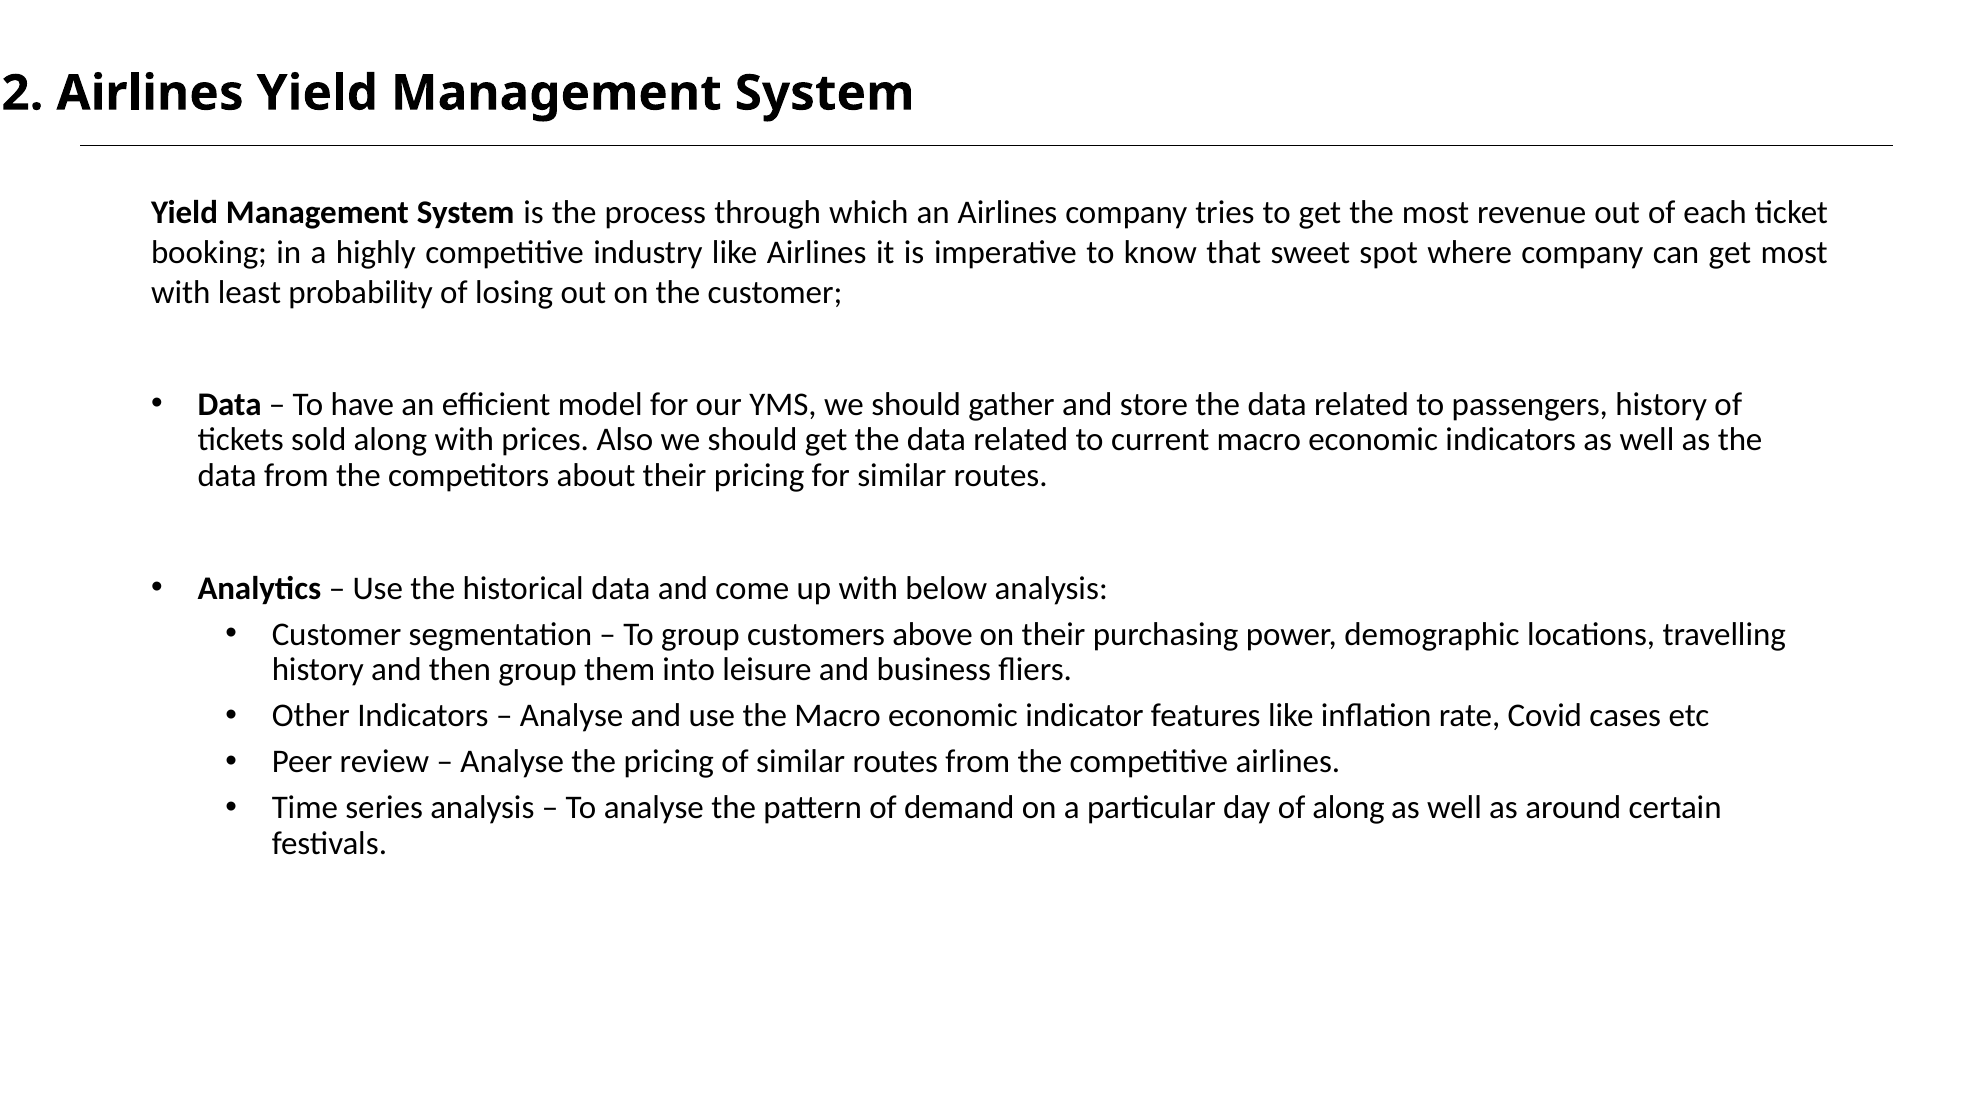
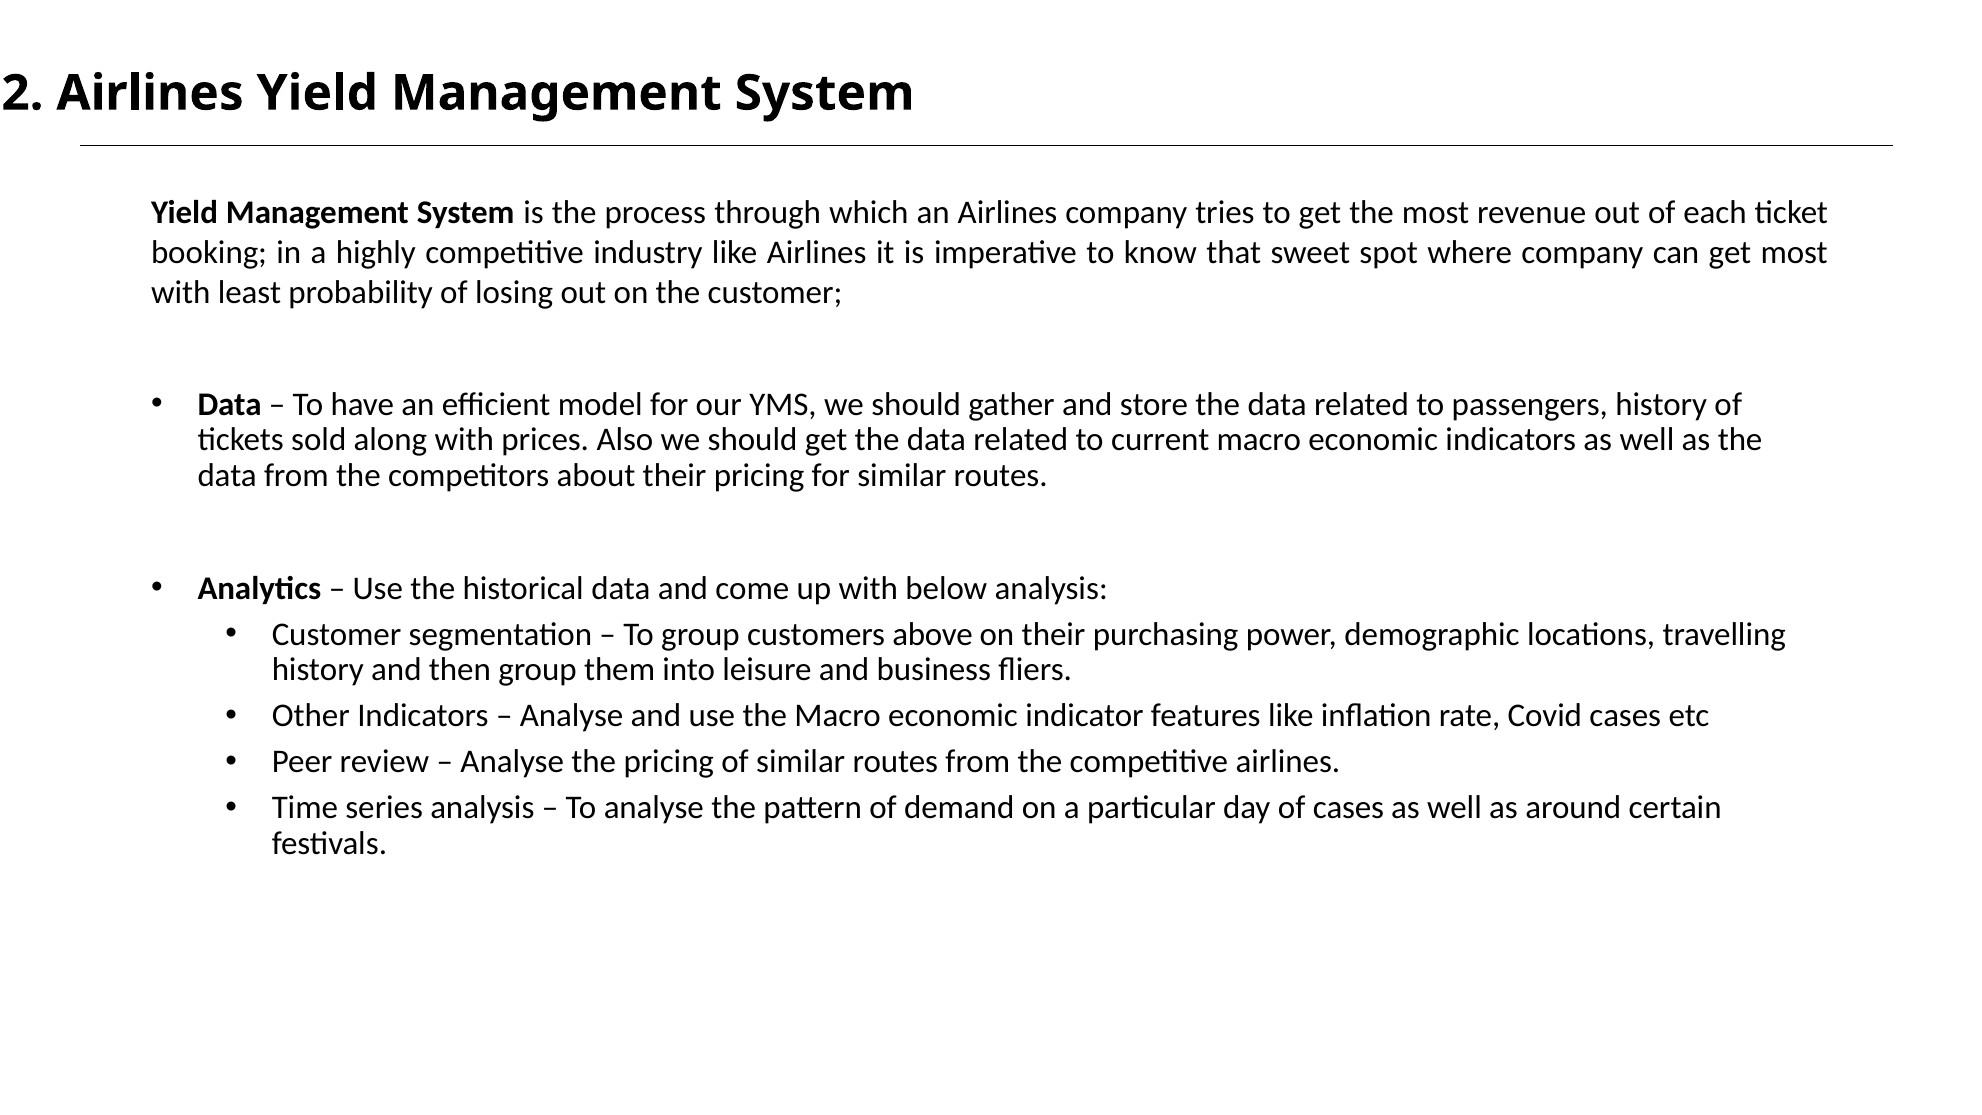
of along: along -> cases (1348, 807)
